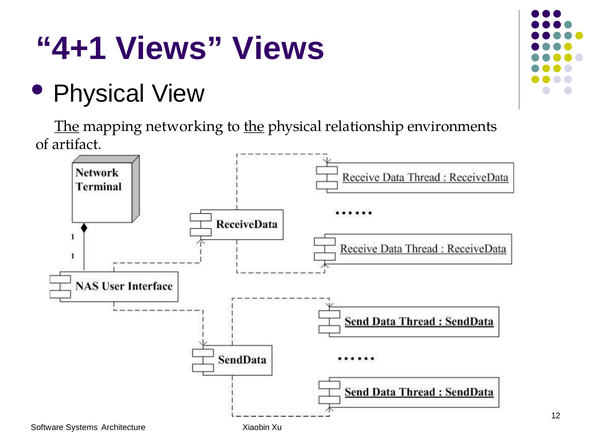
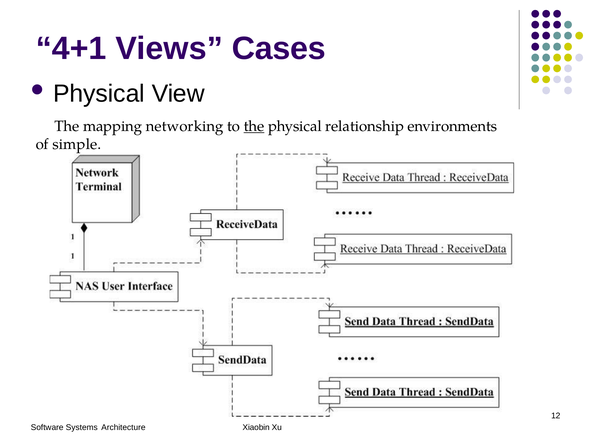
Views Views: Views -> Cases (279, 49)
The underline: present -> none (67, 126)
artifact: artifact -> simple (77, 144)
